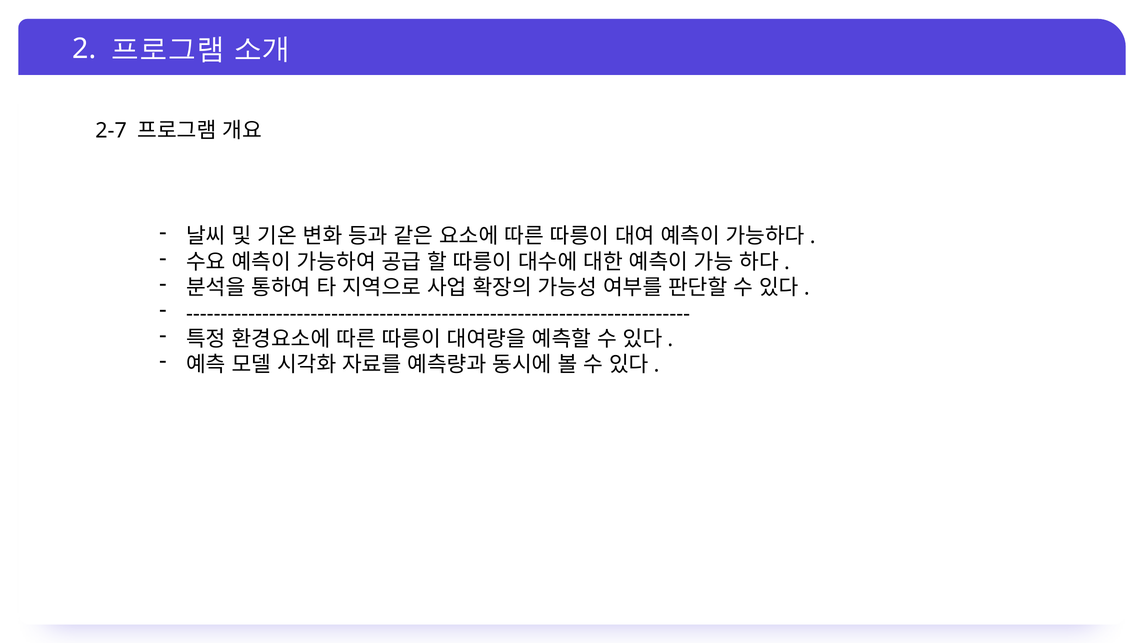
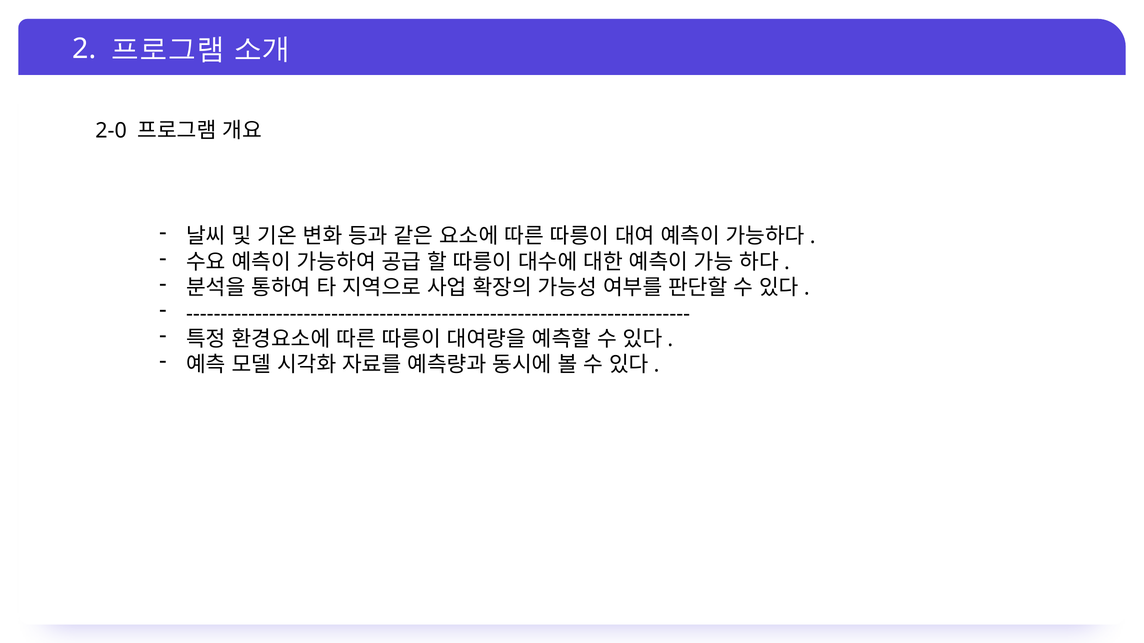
2-7: 2-7 -> 2-0 (111, 131)
